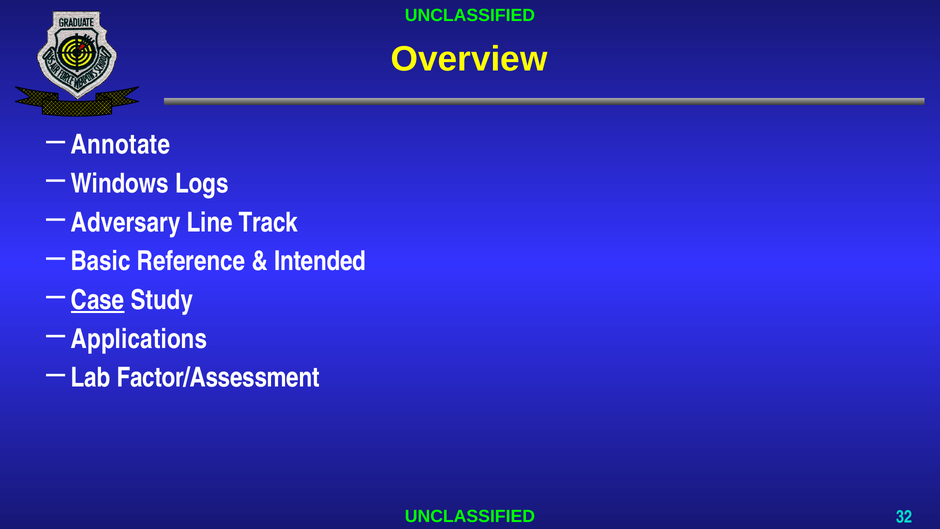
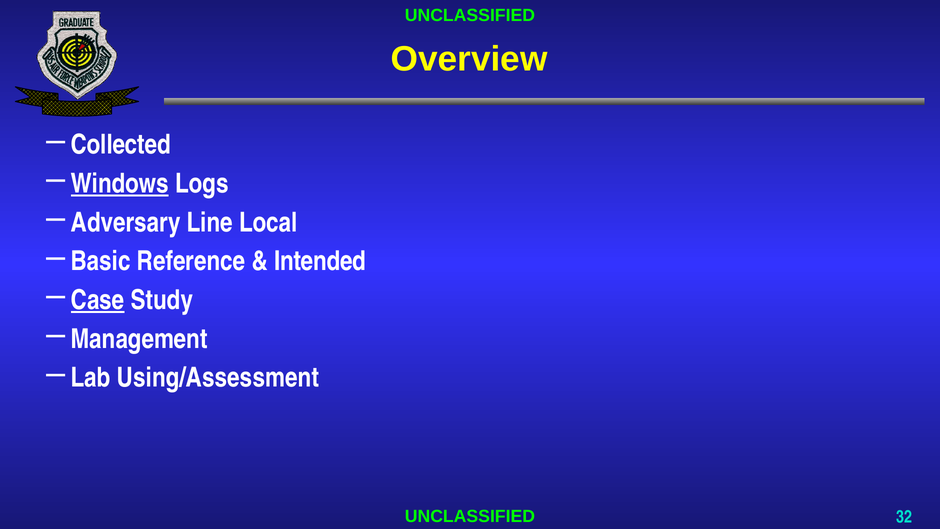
Annotate: Annotate -> Collected (121, 145)
Windows underline: none -> present (120, 184)
Track: Track -> Local (268, 222)
Applications: Applications -> Management (139, 339)
Factor/Assessment: Factor/Assessment -> Using/Assessment (218, 378)
